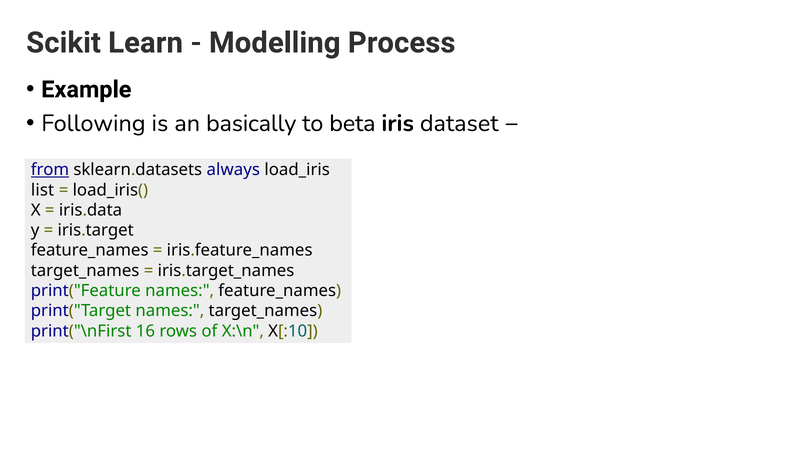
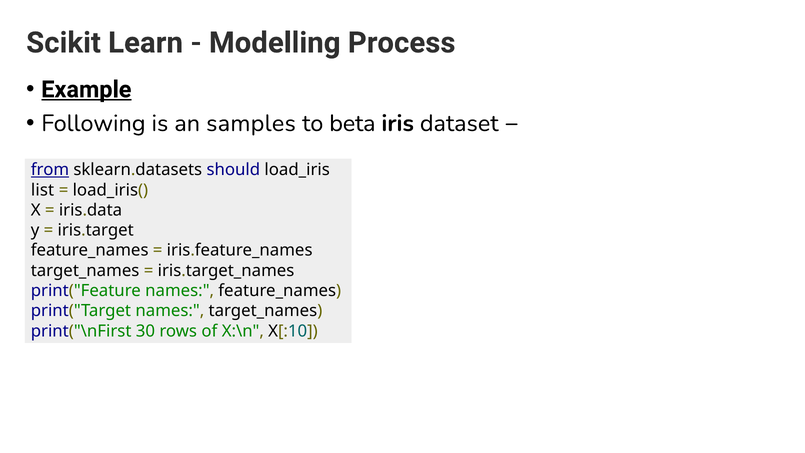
Example underline: none -> present (86, 90)
basically: basically -> samples (251, 123)
always: always -> should (233, 170)
16: 16 -> 30 (145, 331)
